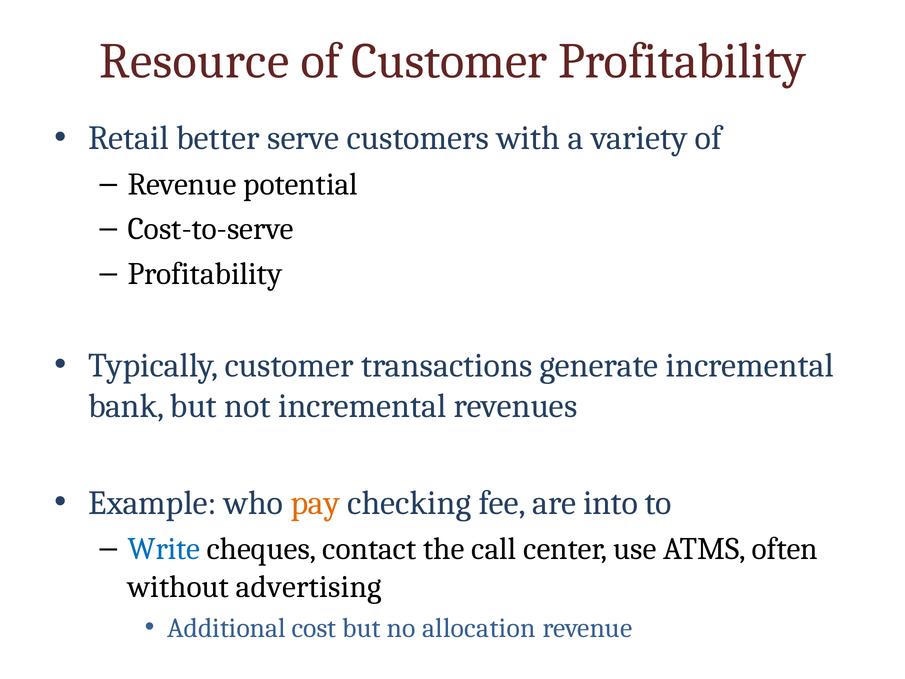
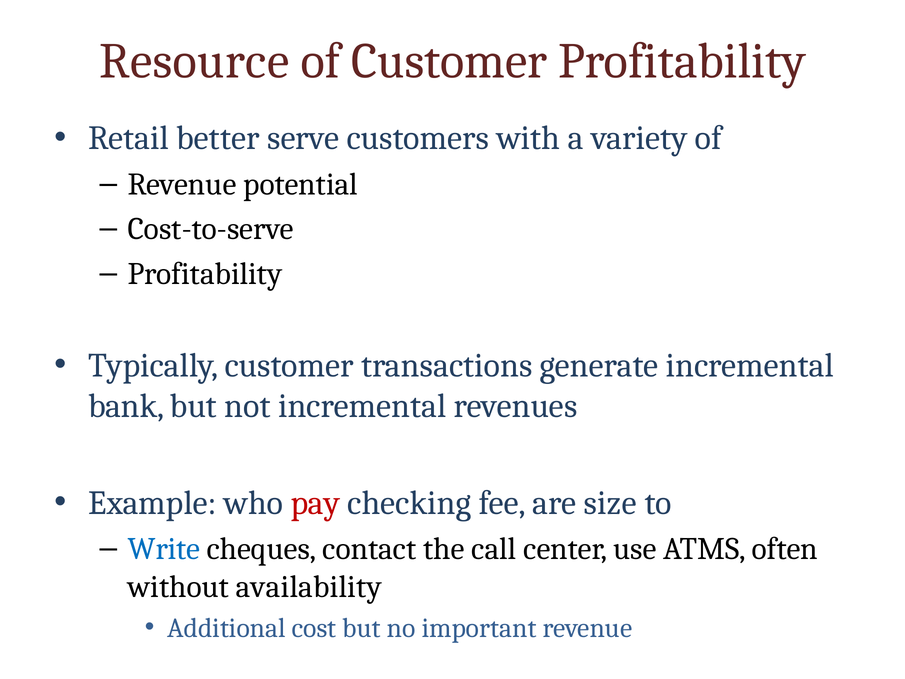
pay colour: orange -> red (315, 503)
into: into -> size (610, 503)
advertising: advertising -> availability (309, 587)
allocation: allocation -> important (479, 628)
